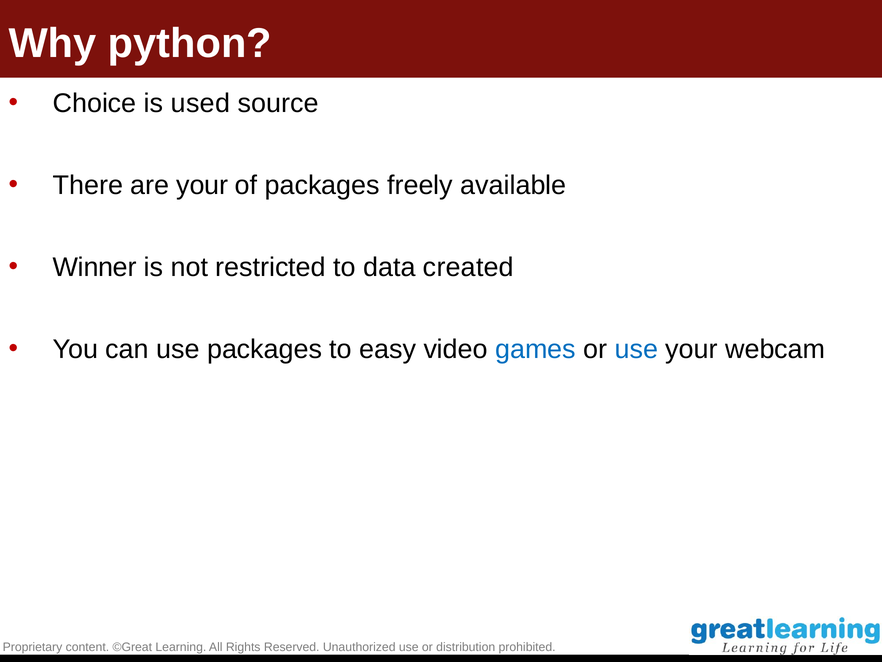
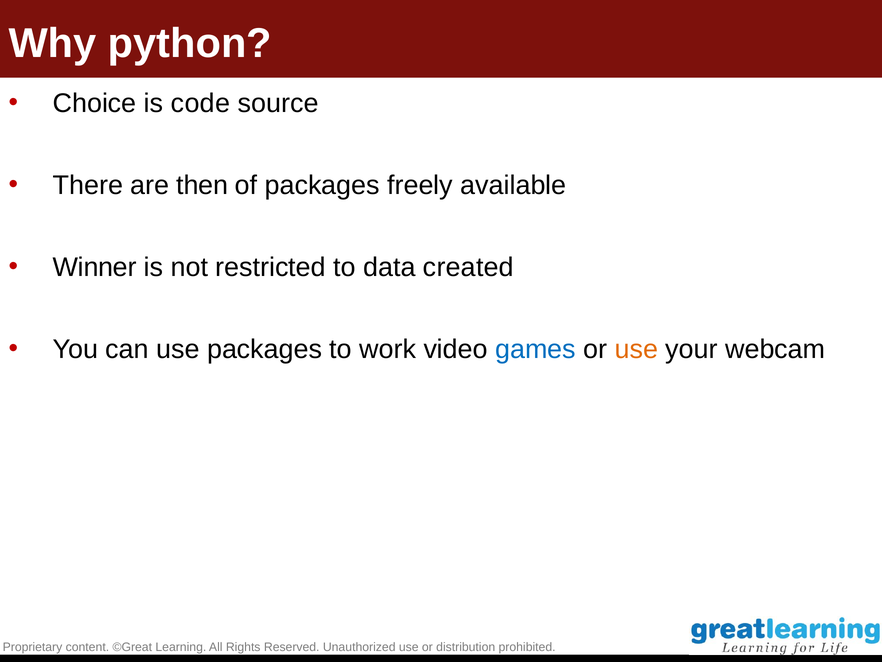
used: used -> code (200, 103)
are your: your -> then (202, 185)
easy: easy -> work (388, 349)
use colour: blue -> orange (636, 349)
